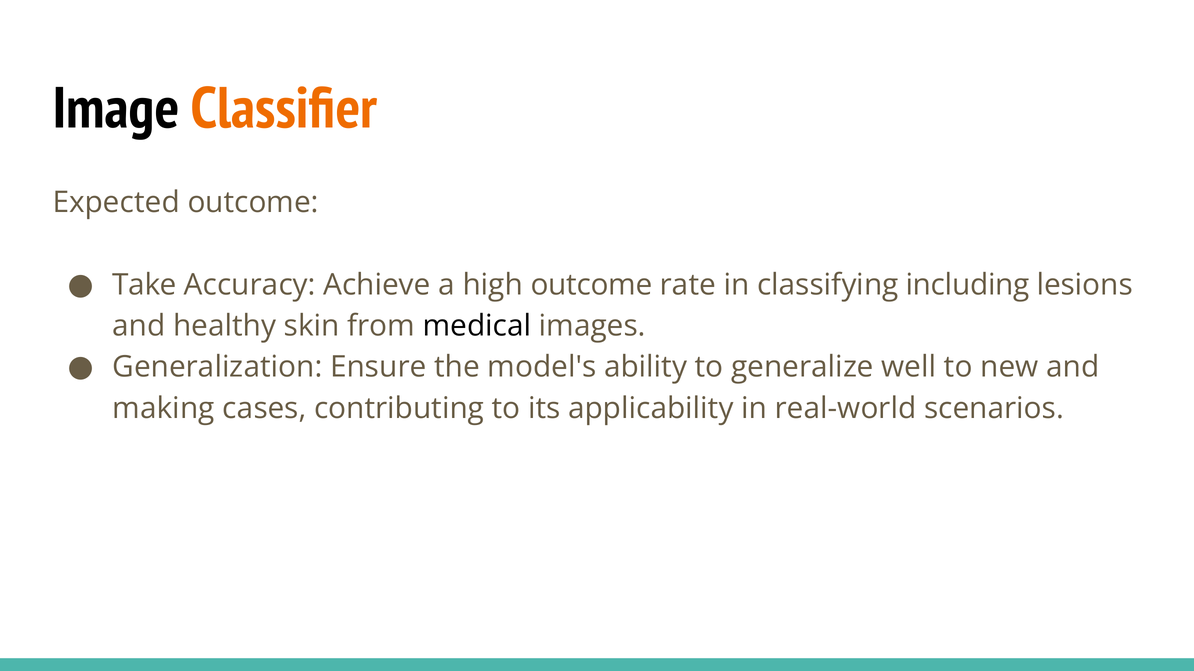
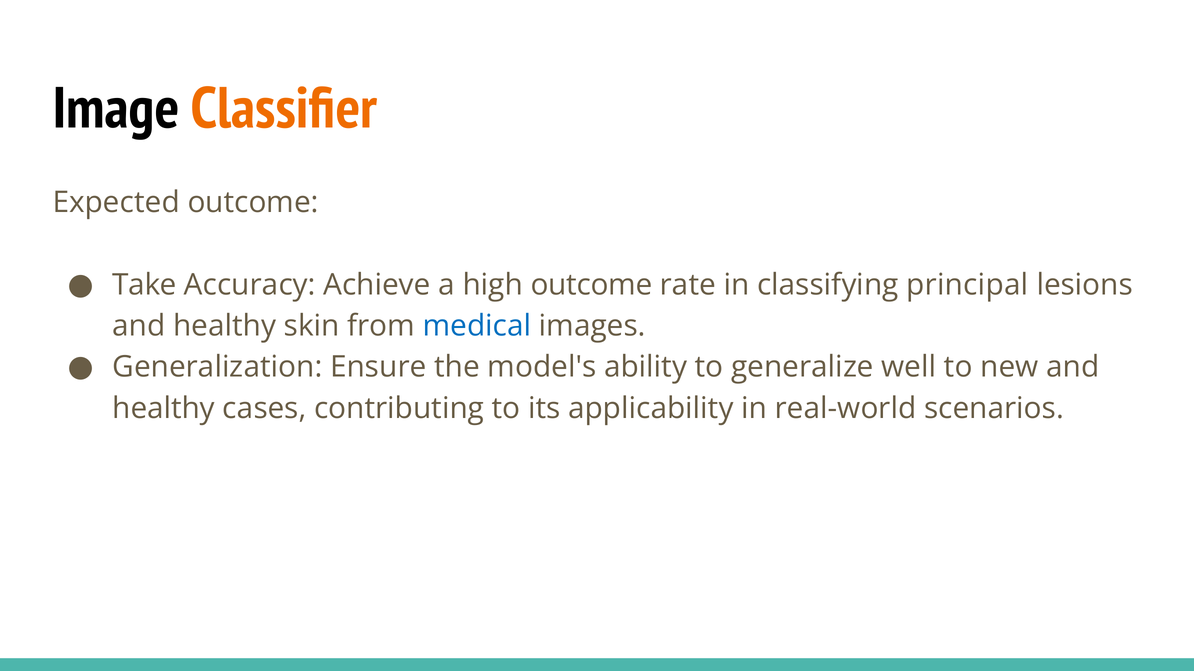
including: including -> principal (967, 285)
medical colour: black -> blue (477, 326)
making: making -> healthy (164, 409)
